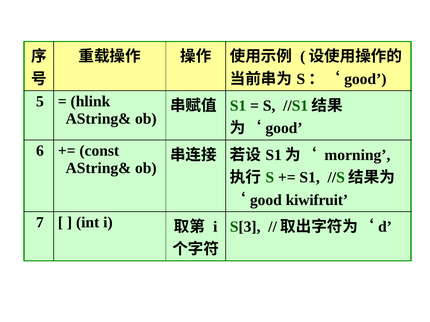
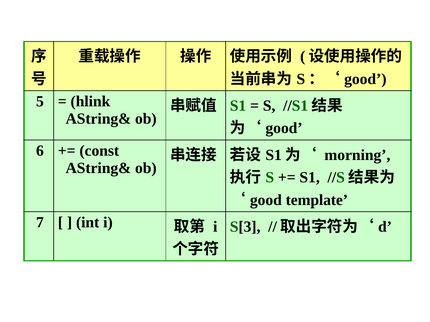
kiwifruit: kiwifruit -> template (317, 200)
